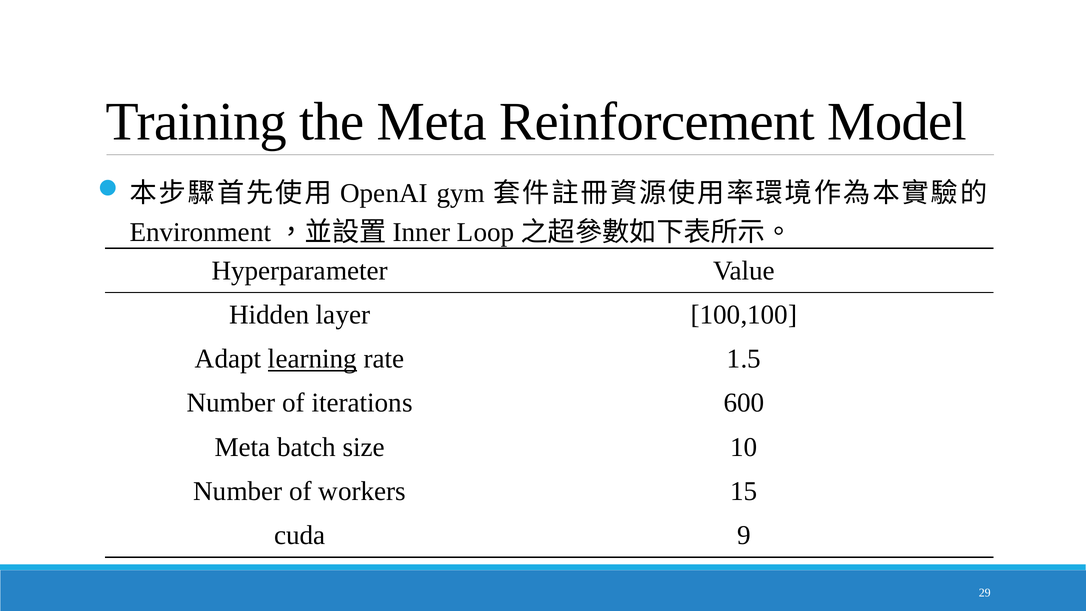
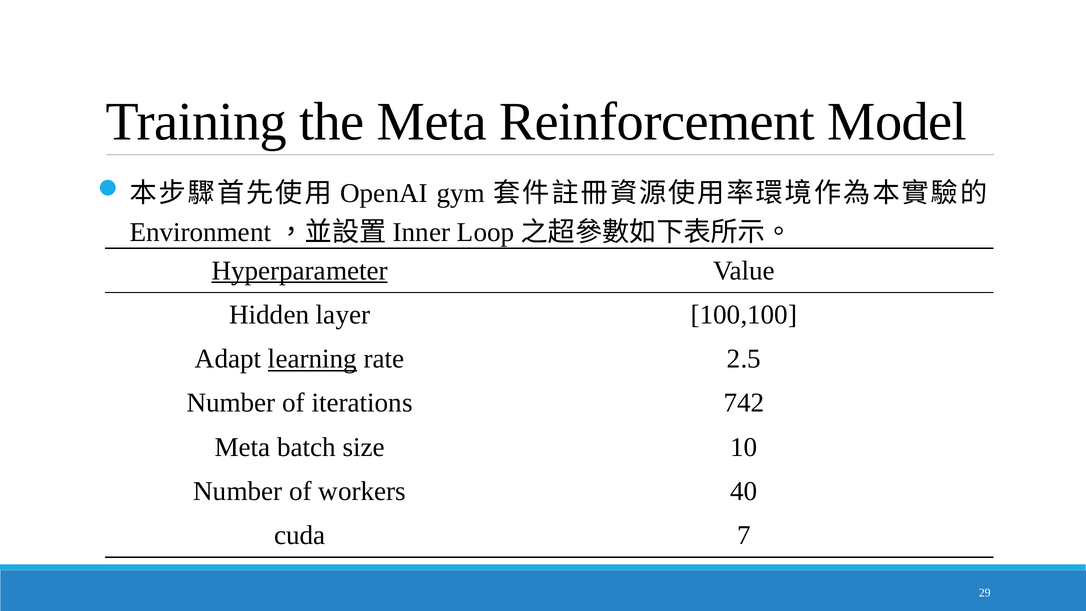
Hyperparameter underline: none -> present (300, 271)
1.5: 1.5 -> 2.5 (744, 359)
600: 600 -> 742 (744, 403)
15: 15 -> 40 (744, 491)
9: 9 -> 7 (744, 535)
